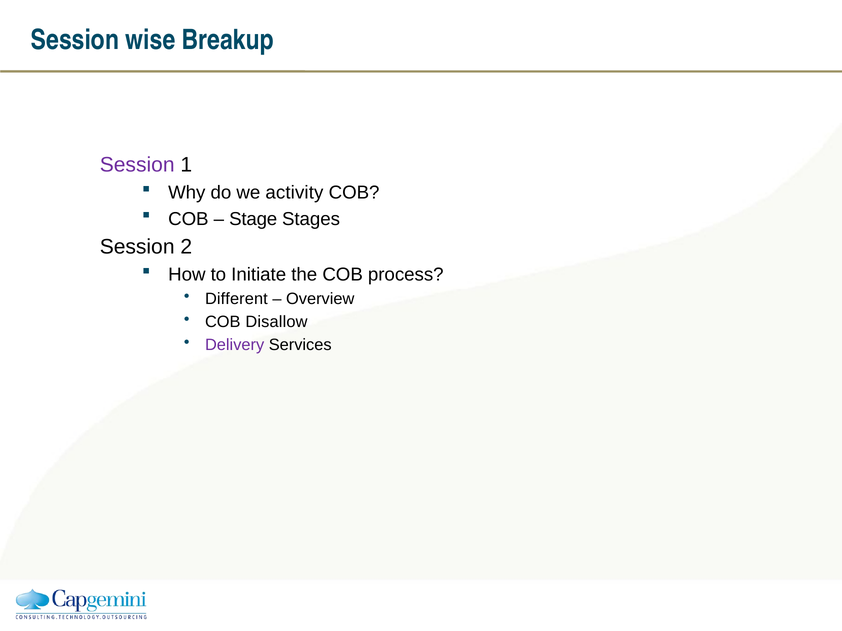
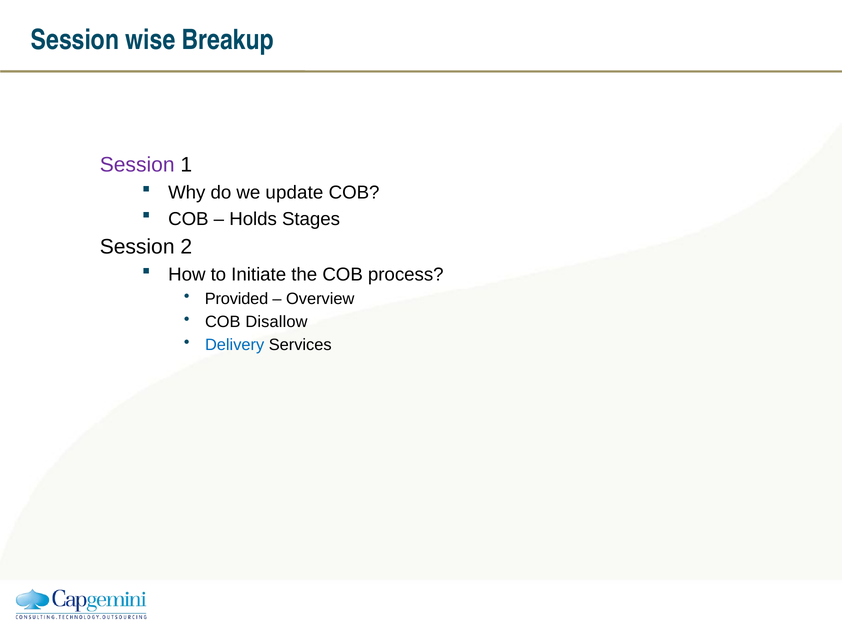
activity: activity -> update (294, 193)
Stage: Stage -> Holds (253, 219)
Different: Different -> Provided (237, 299)
Delivery colour: purple -> blue (235, 345)
